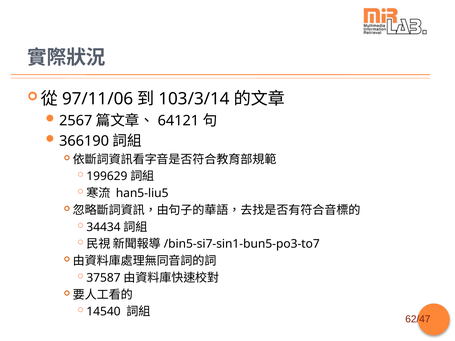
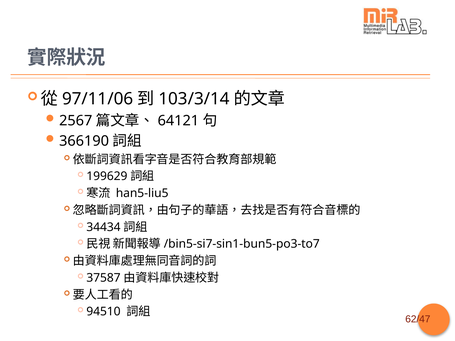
14540: 14540 -> 94510 (103, 312)
